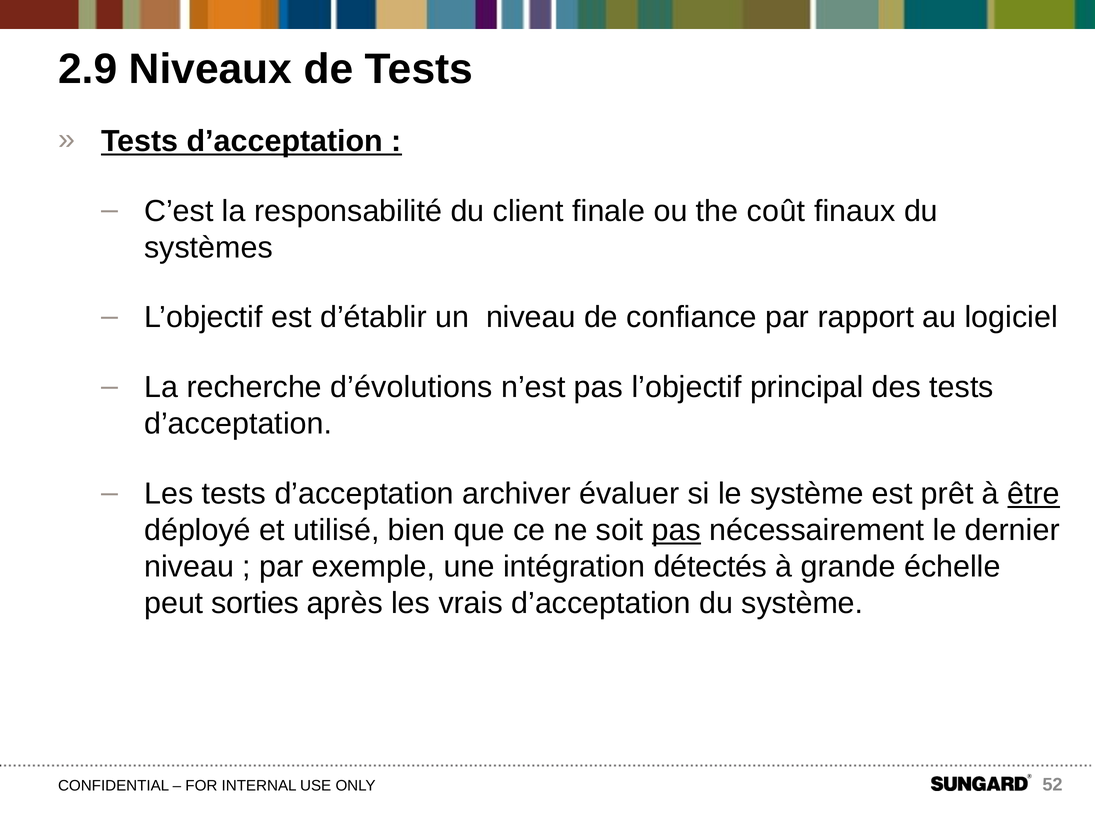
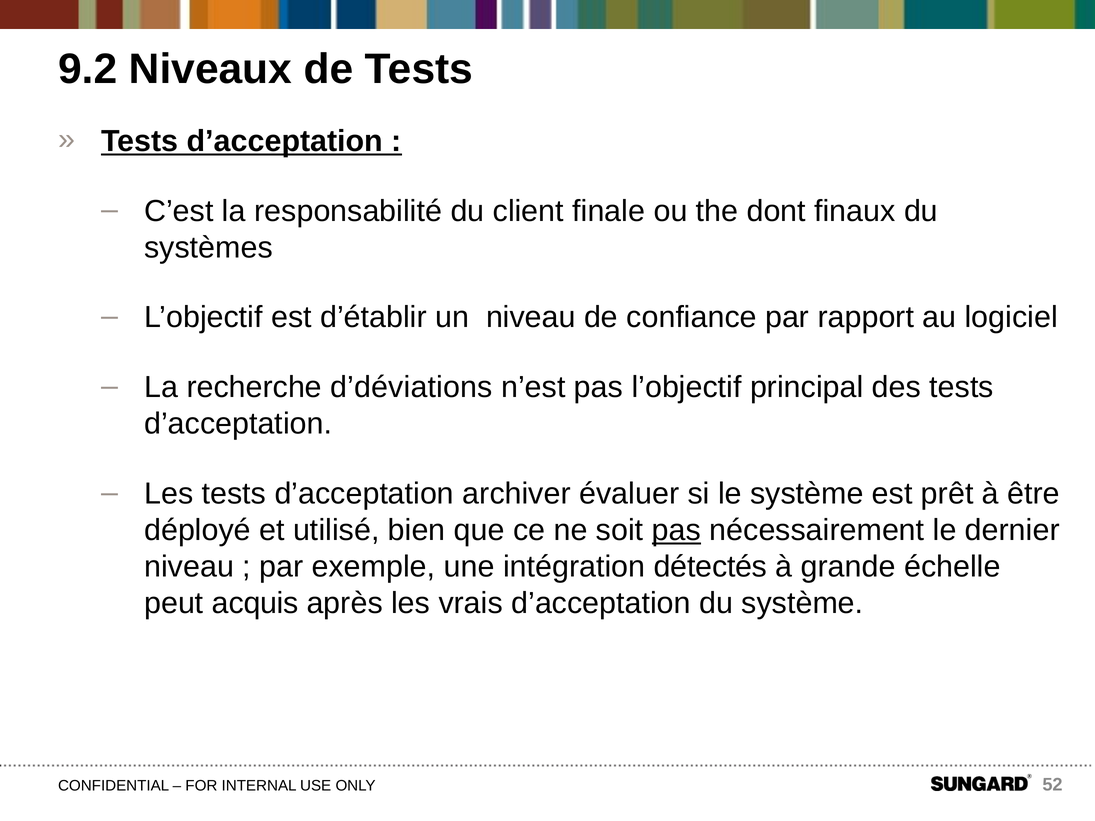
2.9: 2.9 -> 9.2 (88, 69)
coût: coût -> dont (776, 211)
d’évolutions: d’évolutions -> d’déviations (411, 388)
être underline: present -> none (1034, 494)
sorties: sorties -> acquis (255, 604)
